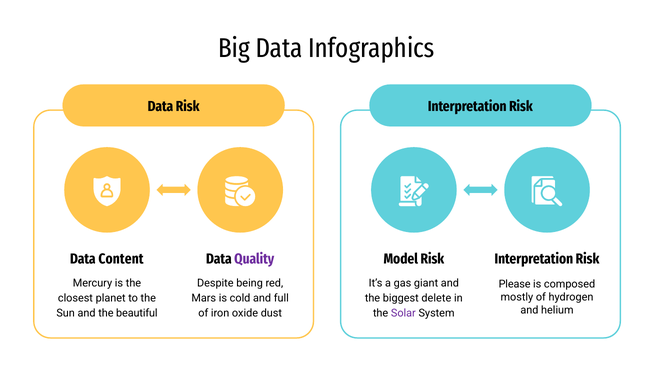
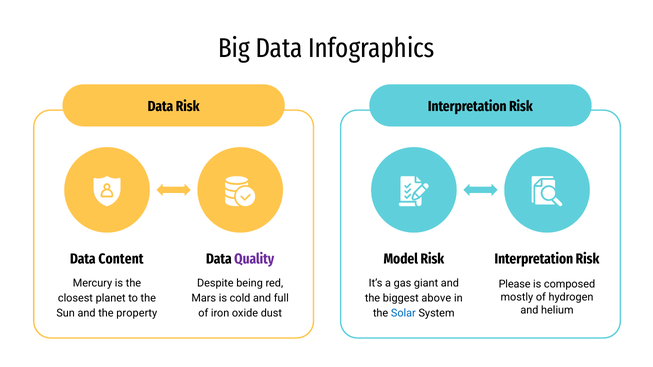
delete: delete -> above (436, 298)
beautiful: beautiful -> property (137, 313)
Solar colour: purple -> blue (403, 313)
